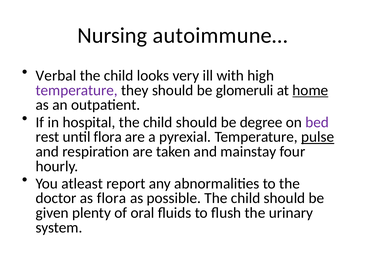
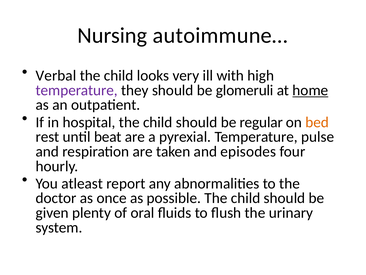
degree: degree -> regular (261, 122)
bed colour: purple -> orange (317, 122)
until flora: flora -> beat (108, 137)
pulse underline: present -> none (318, 137)
mainstay: mainstay -> episodes (248, 151)
as flora: flora -> once (112, 198)
